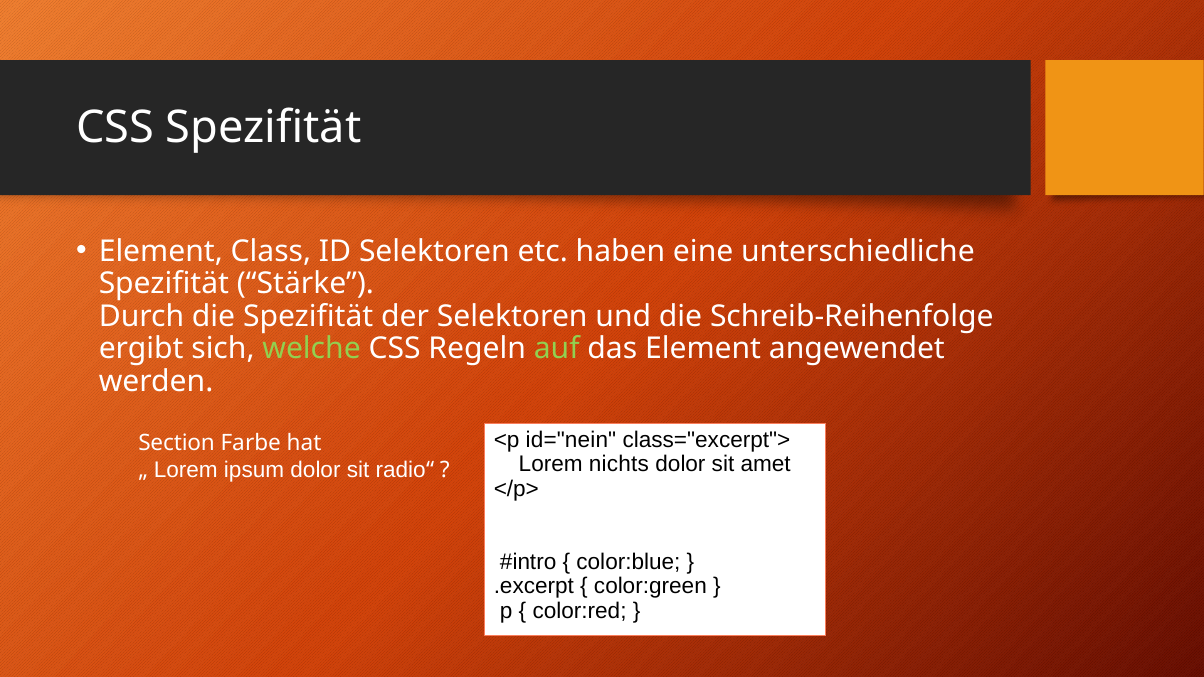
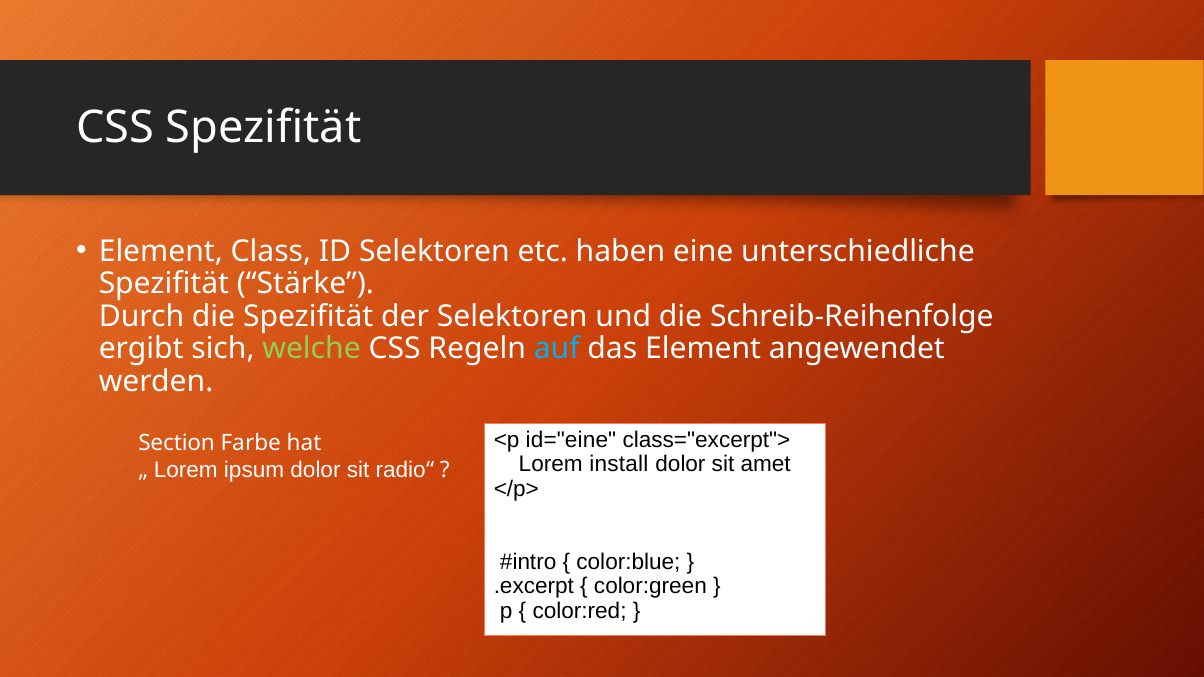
auf colour: light green -> light blue (557, 349)
id="nein: id="nein -> id="eine (571, 440)
nichts: nichts -> install (619, 465)
